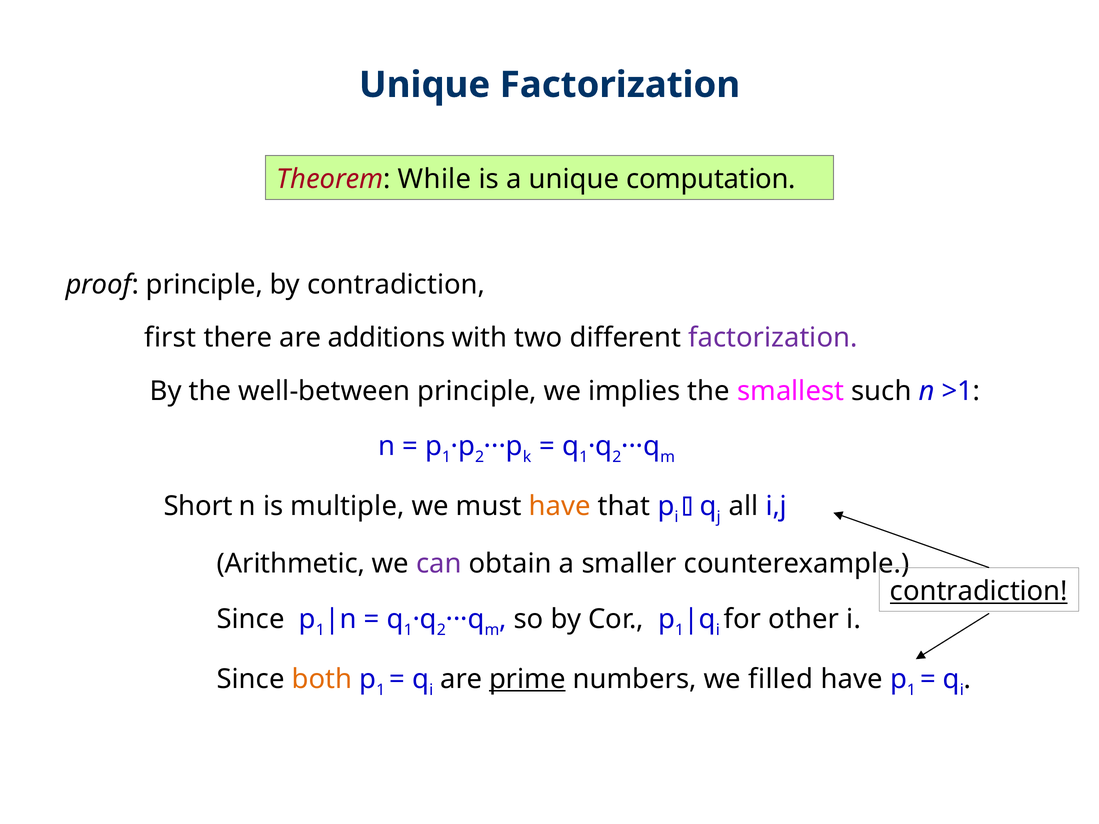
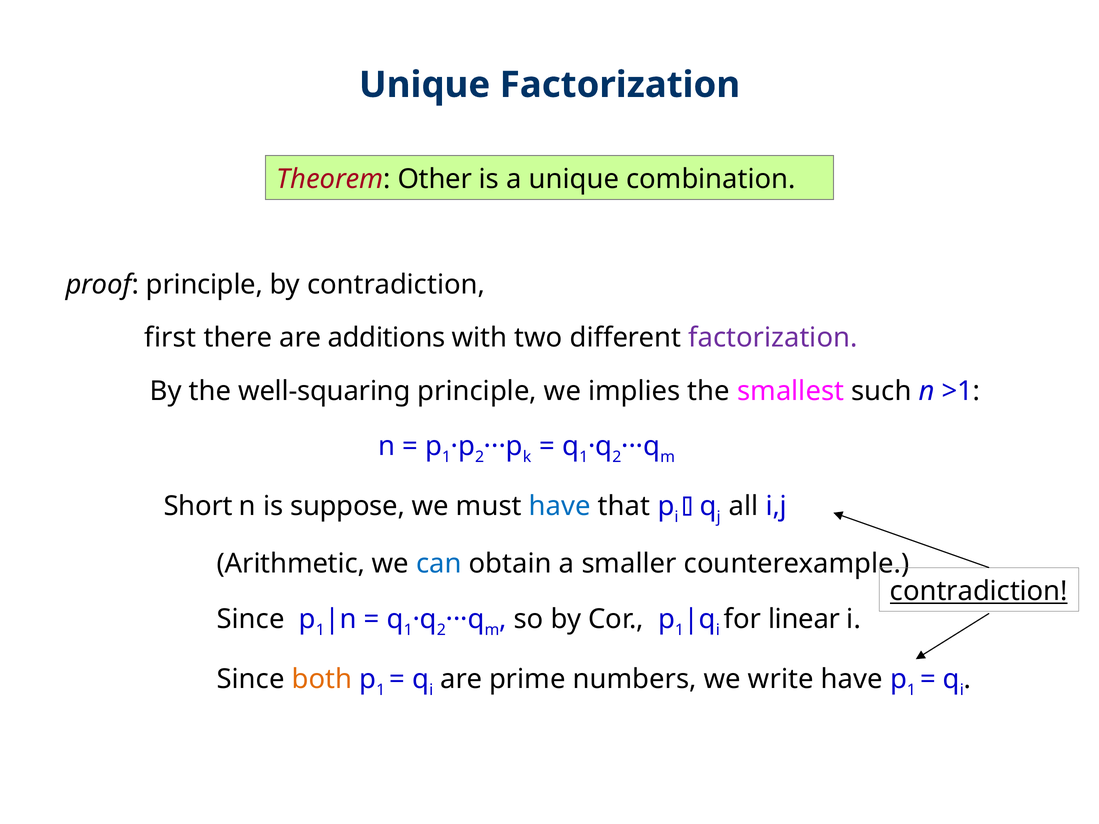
While: While -> Other (435, 179)
computation: computation -> combination (711, 179)
well-between: well-between -> well-squaring (324, 391)
multiple: multiple -> suppose (348, 506)
have colour: orange -> blue (560, 506)
can colour: purple -> blue (439, 564)
other: other -> linear (804, 619)
prime underline: present -> none (527, 679)
filled: filled -> write (781, 679)
